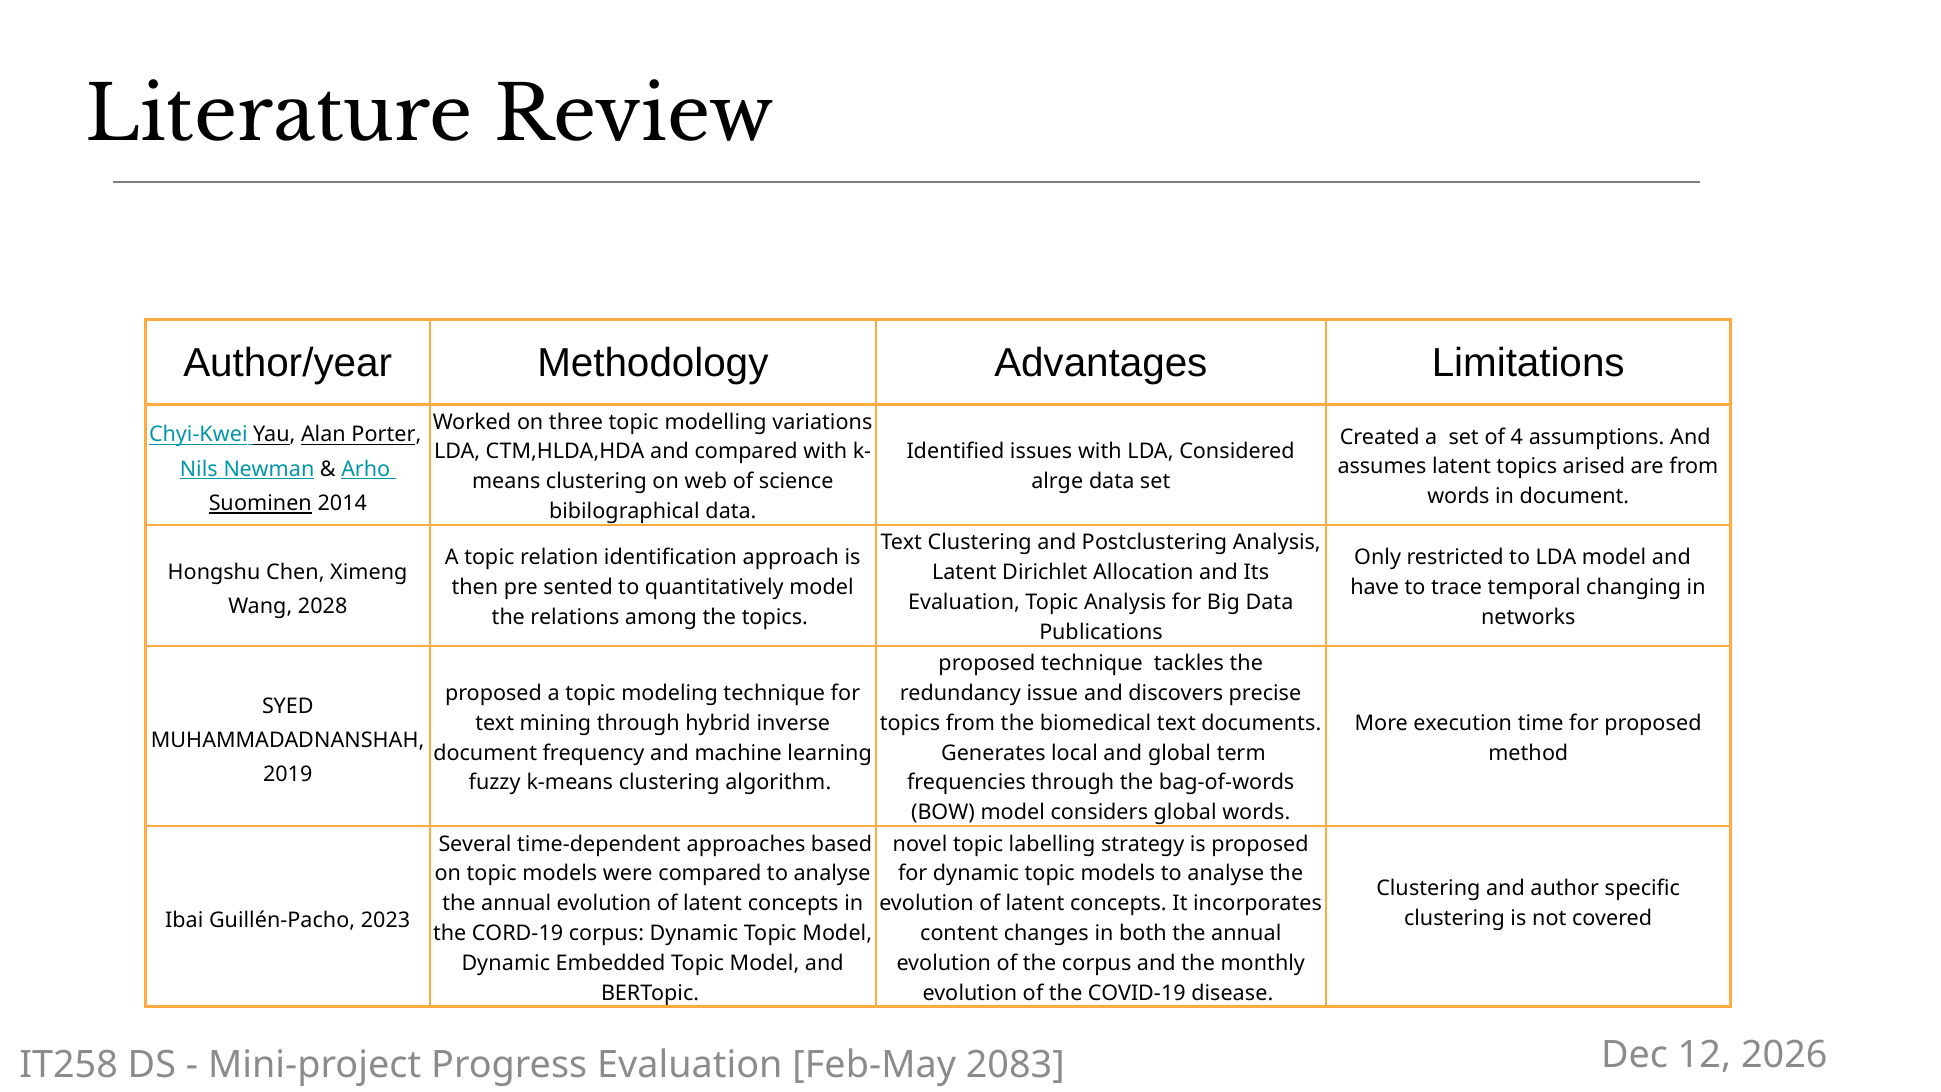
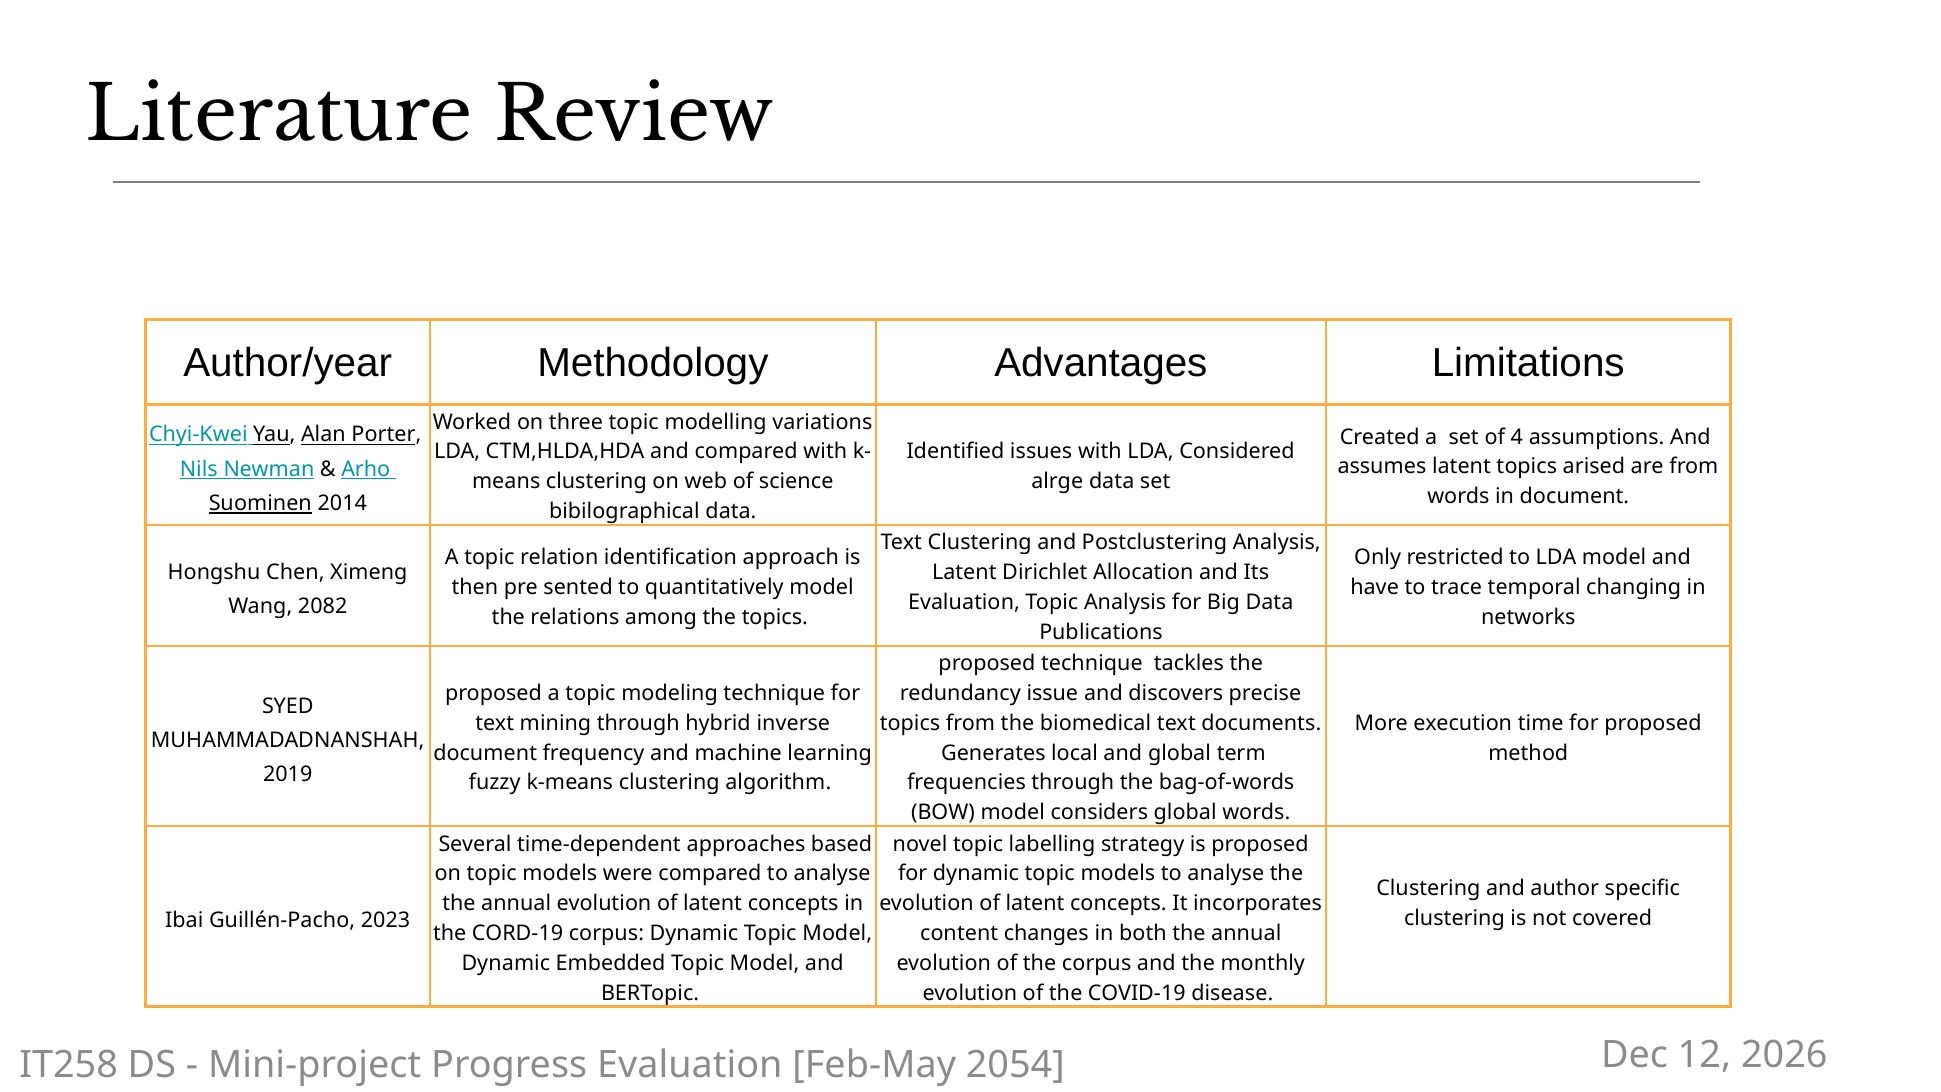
2028: 2028 -> 2082 (323, 607)
2083: 2083 -> 2054 (1015, 1064)
